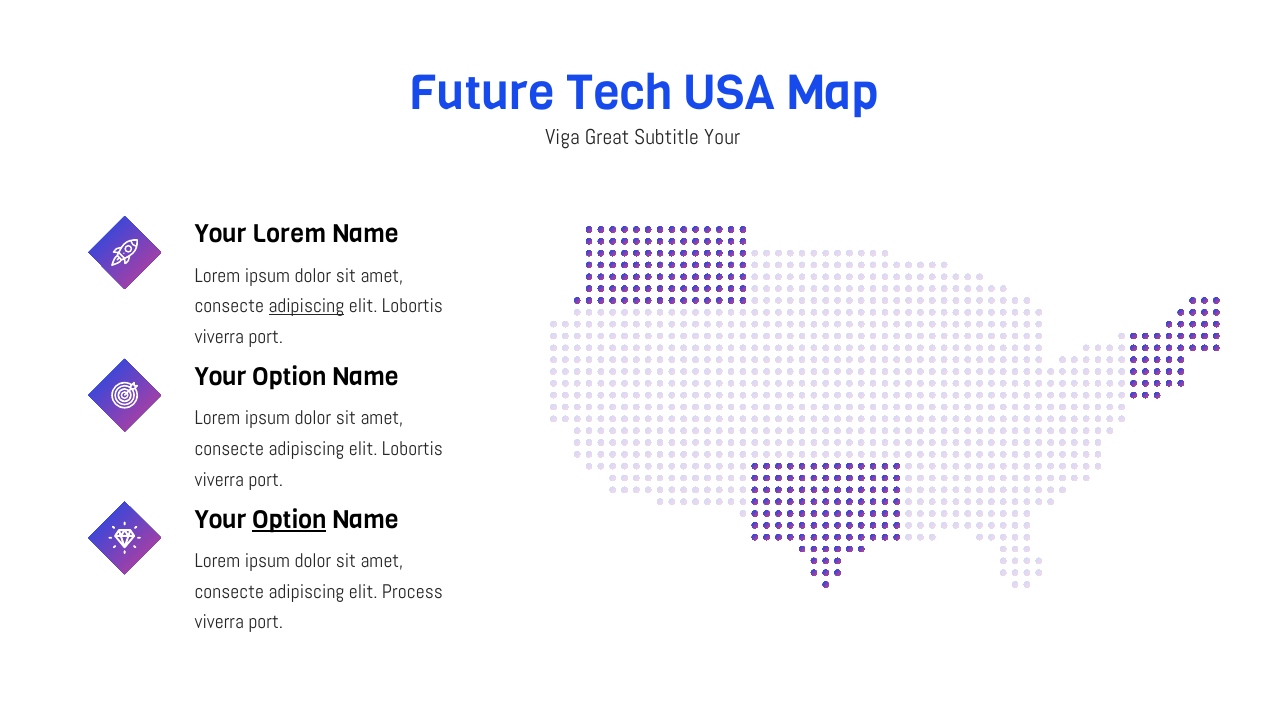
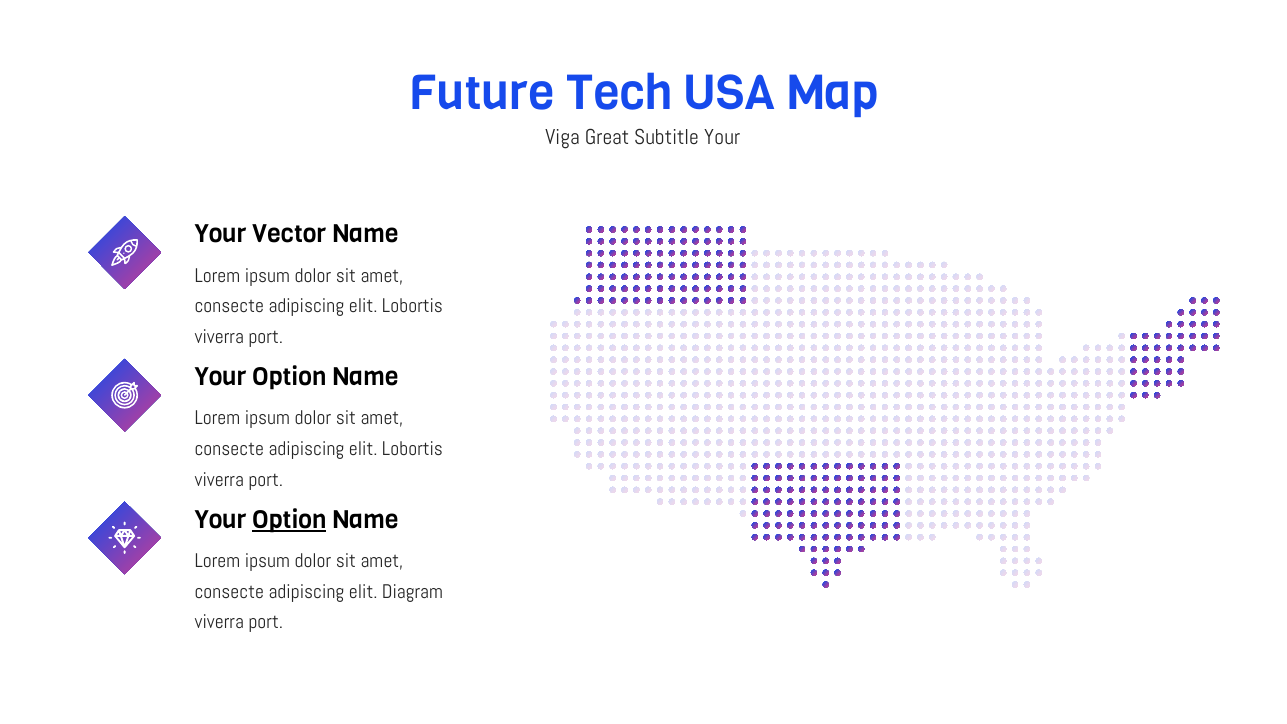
Lorem: Lorem -> Vector (289, 235)
adipiscing underline: present -> none (306, 306)
Process: Process -> Diagram (412, 592)
